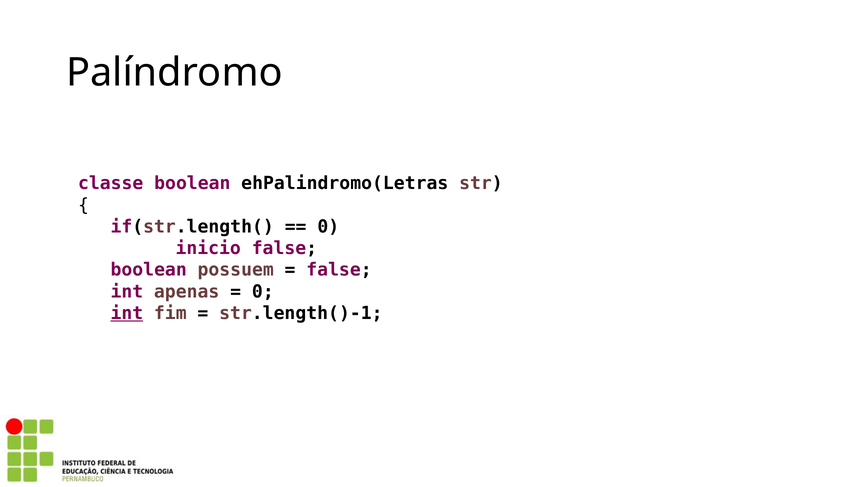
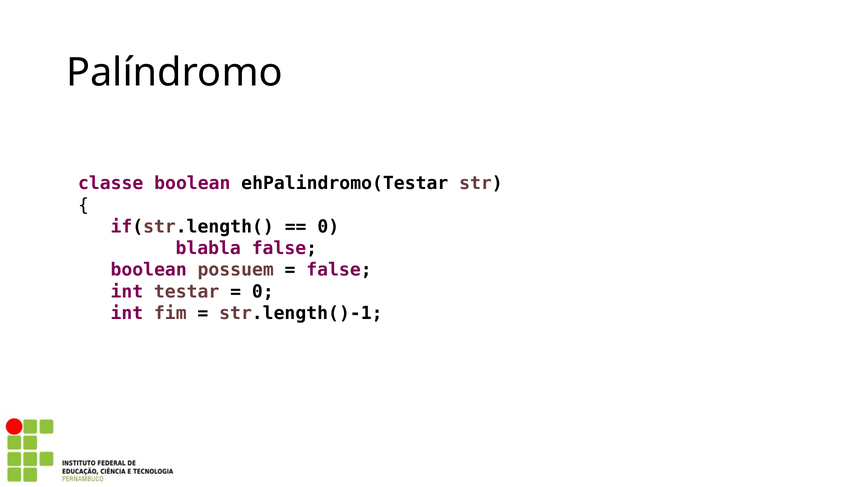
ehPalindromo(Letras: ehPalindromo(Letras -> ehPalindromo(Testar (345, 184)
inicio: inicio -> blabla (208, 249)
apenas: apenas -> testar (187, 292)
int underline: present -> none (127, 314)
